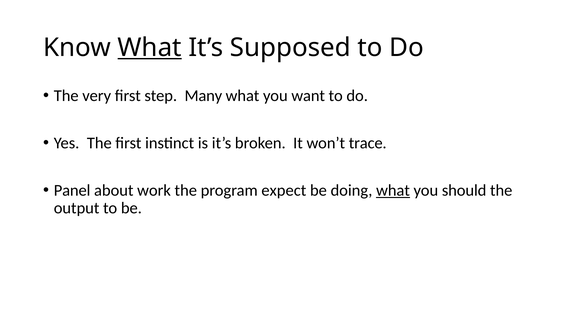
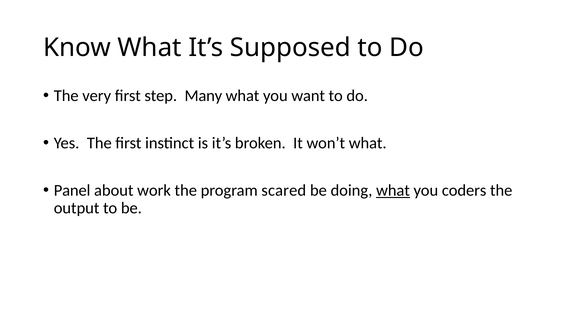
What underline: present -> none (150, 48)
won’t trace: trace -> what (368, 143)
expect: expect -> scared (284, 191)
should: should -> coders (464, 191)
